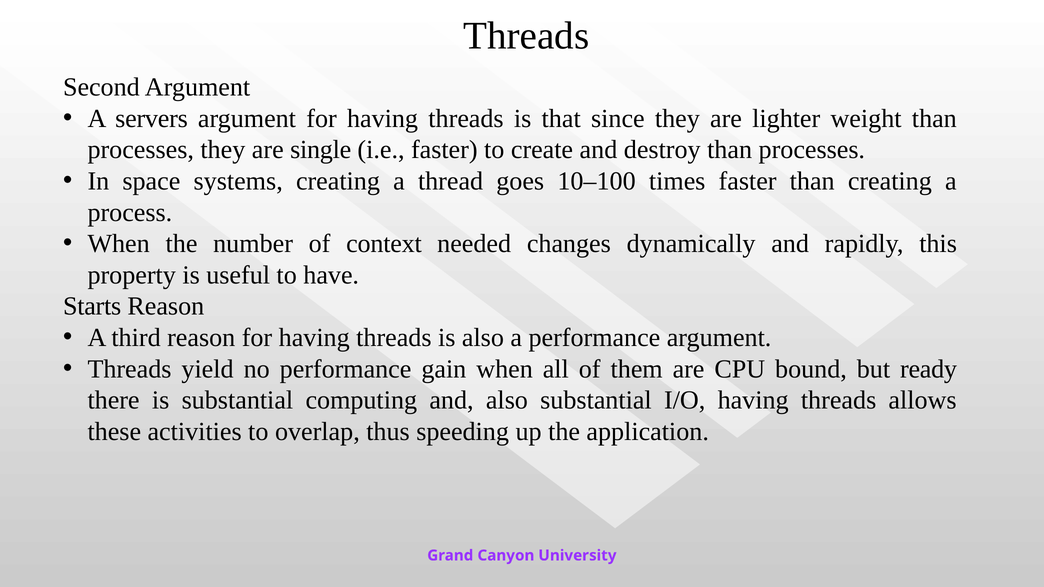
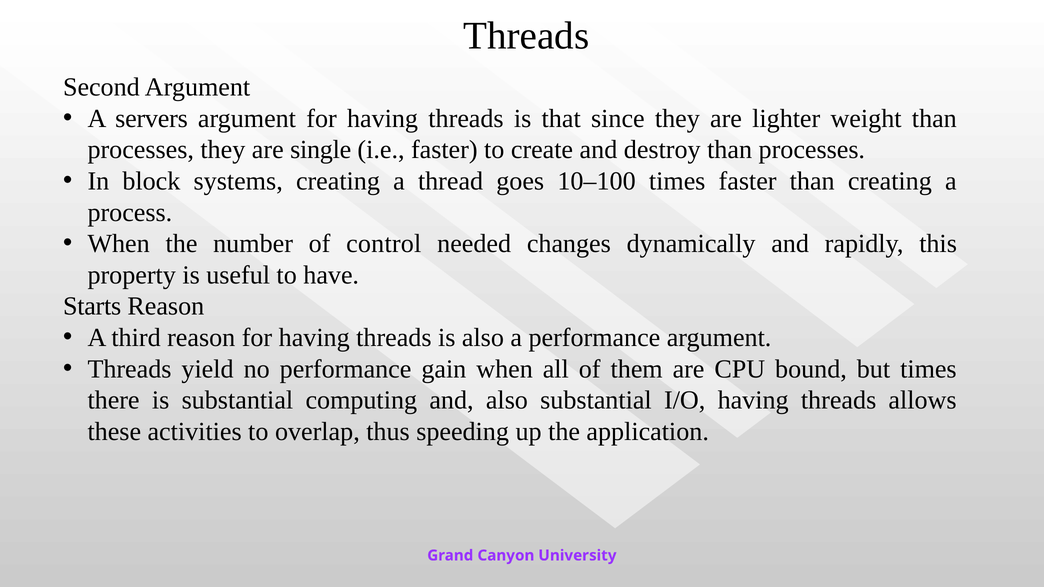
space: space -> block (151, 181)
context: context -> control (384, 244)
but ready: ready -> times (928, 369)
